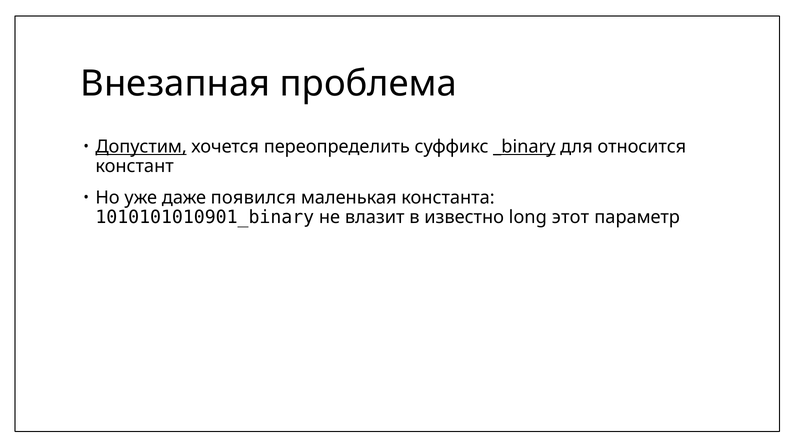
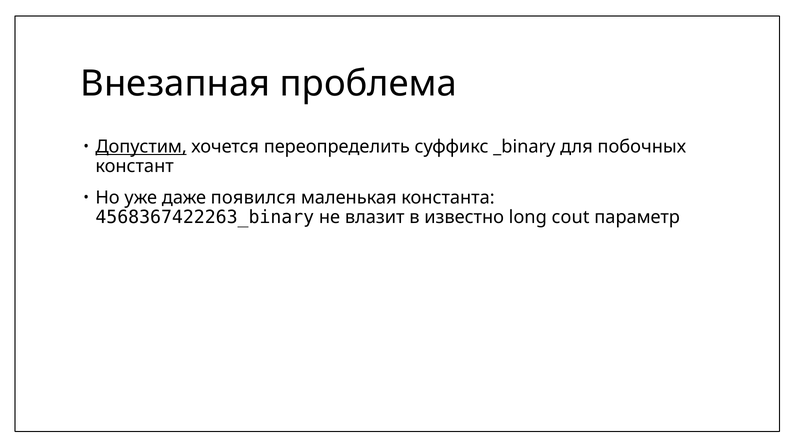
_binary underline: present -> none (524, 147)
относится: относится -> побочных (642, 147)
1010101010901_binary: 1010101010901_binary -> 4568367422263_binary (205, 217)
этот: этот -> cout (571, 217)
